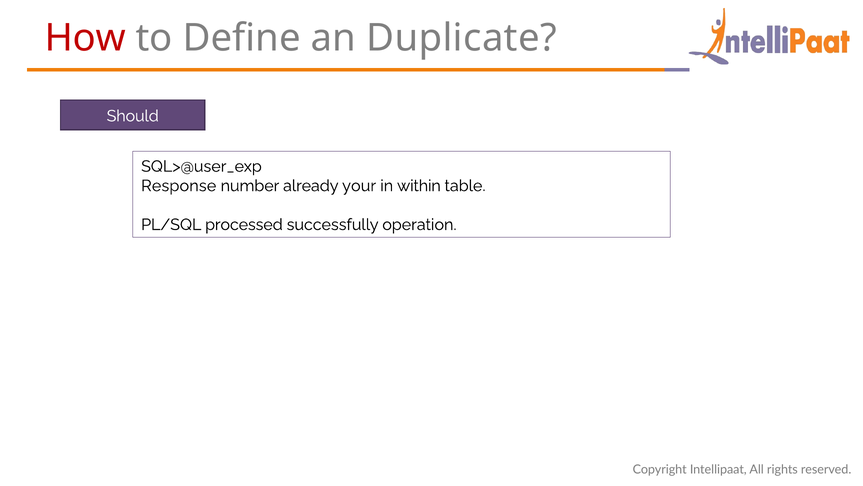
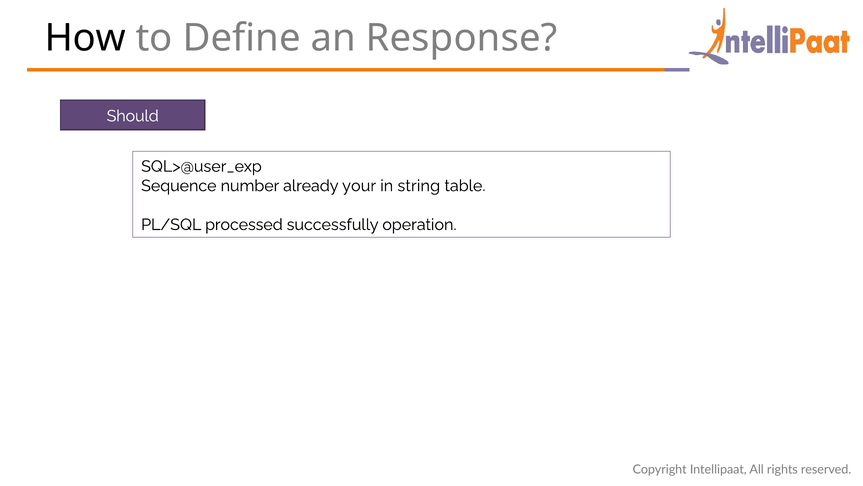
How colour: red -> black (85, 38)
Duplicate: Duplicate -> Response (462, 38)
Response: Response -> Sequence (179, 186)
within: within -> string (419, 186)
